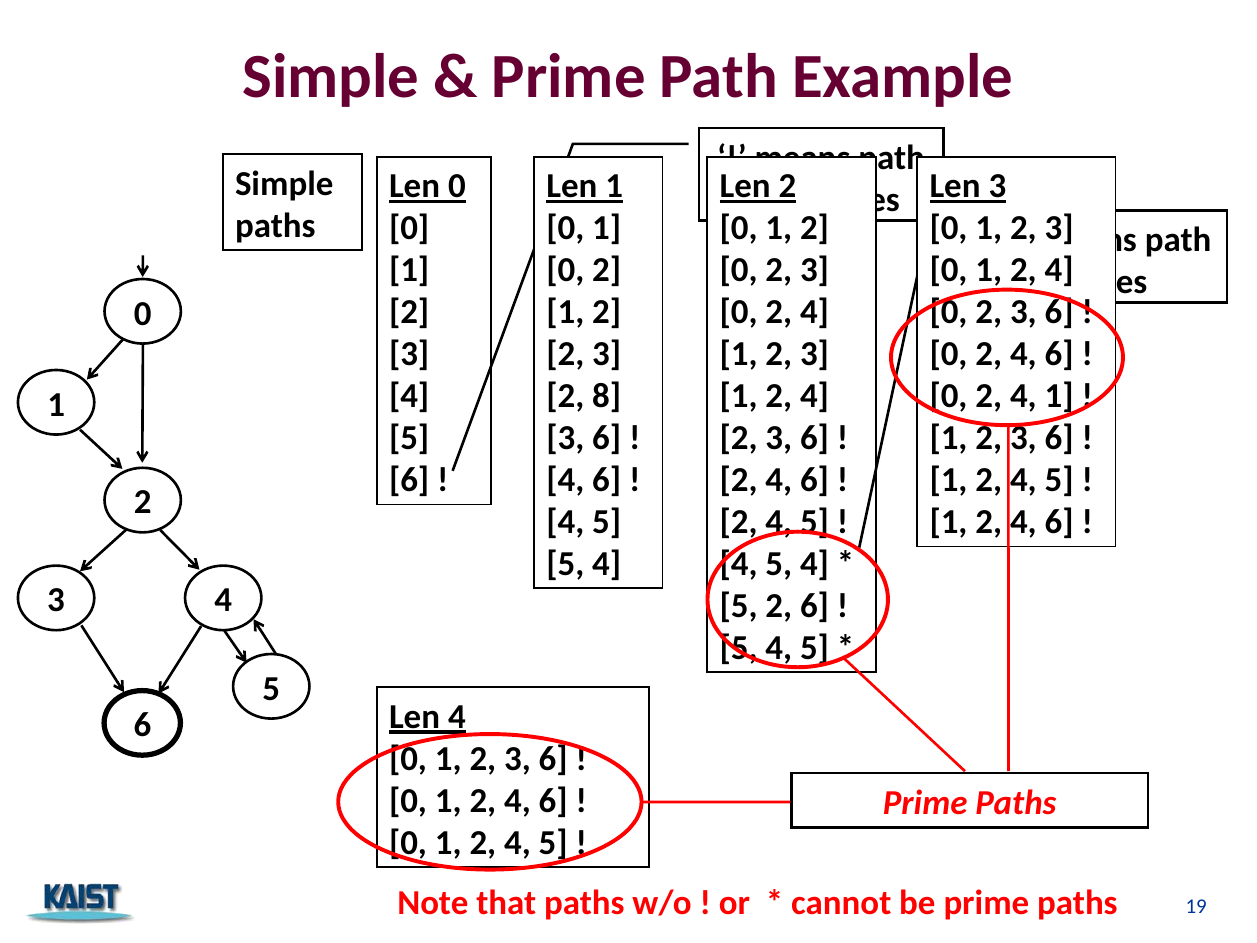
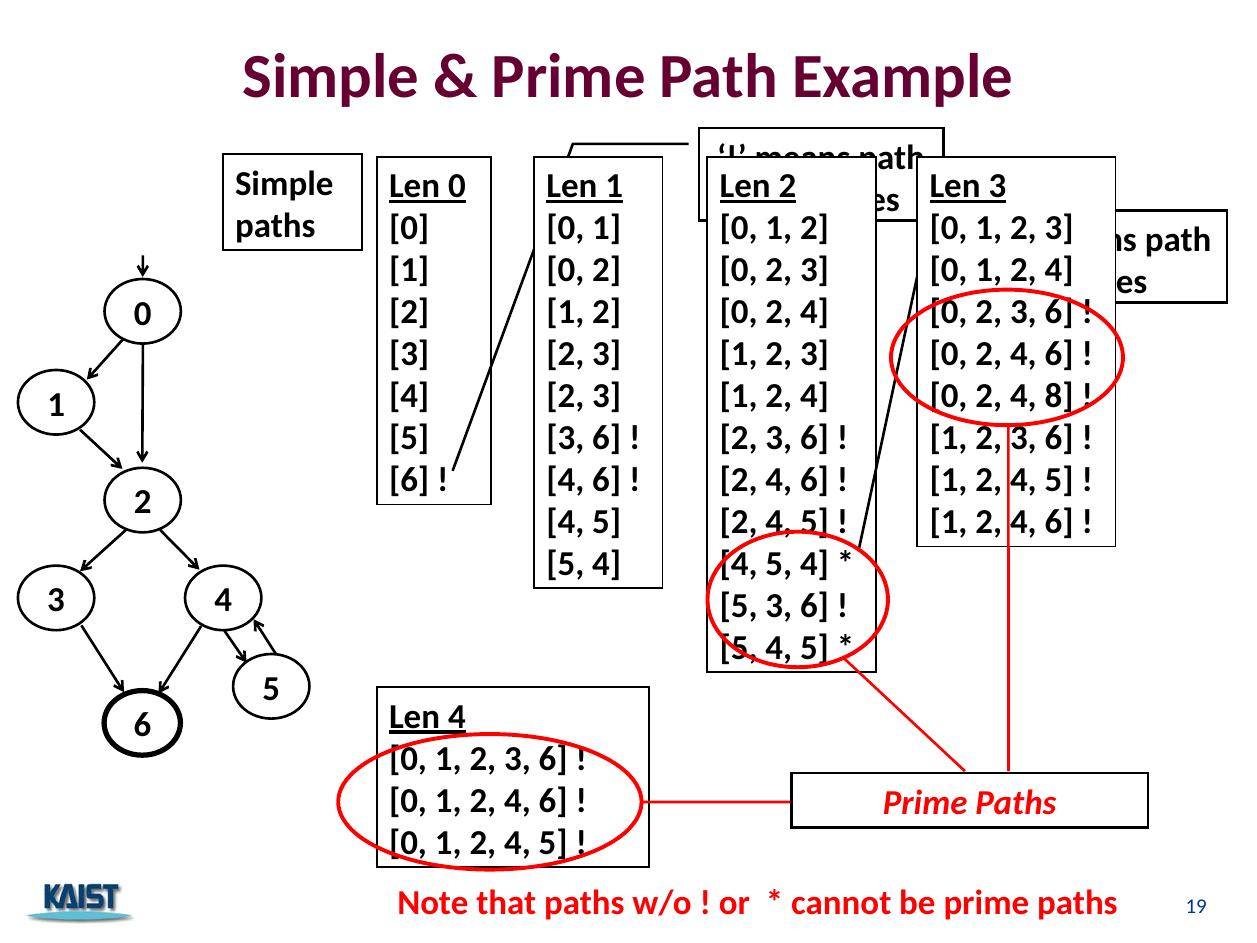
8: 8 -> 3 (607, 396)
1: 1 -> 8 (1059, 396)
5 2: 2 -> 3 (779, 605)
